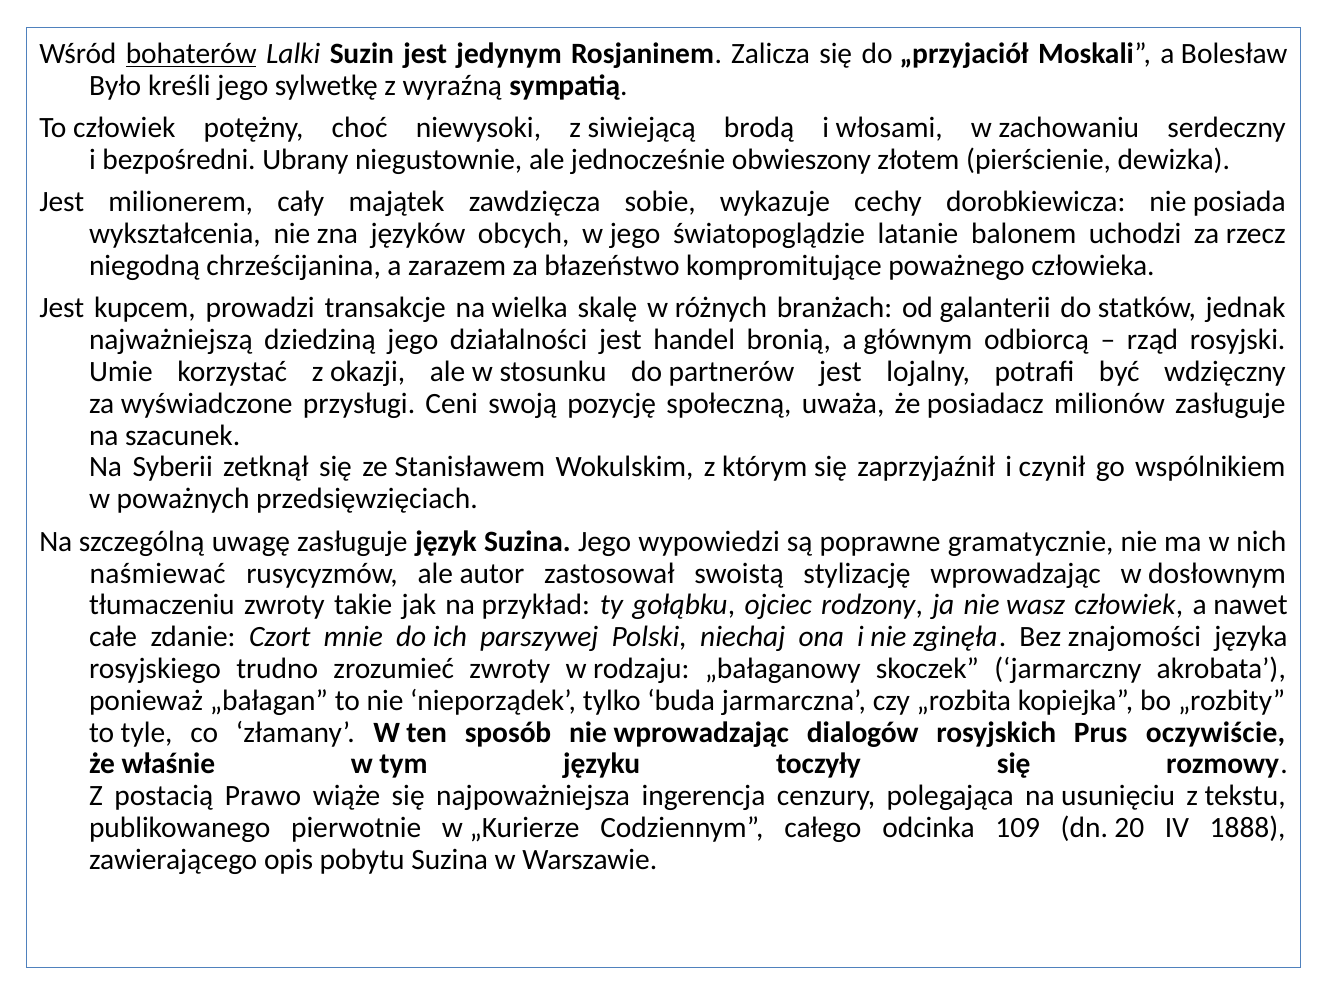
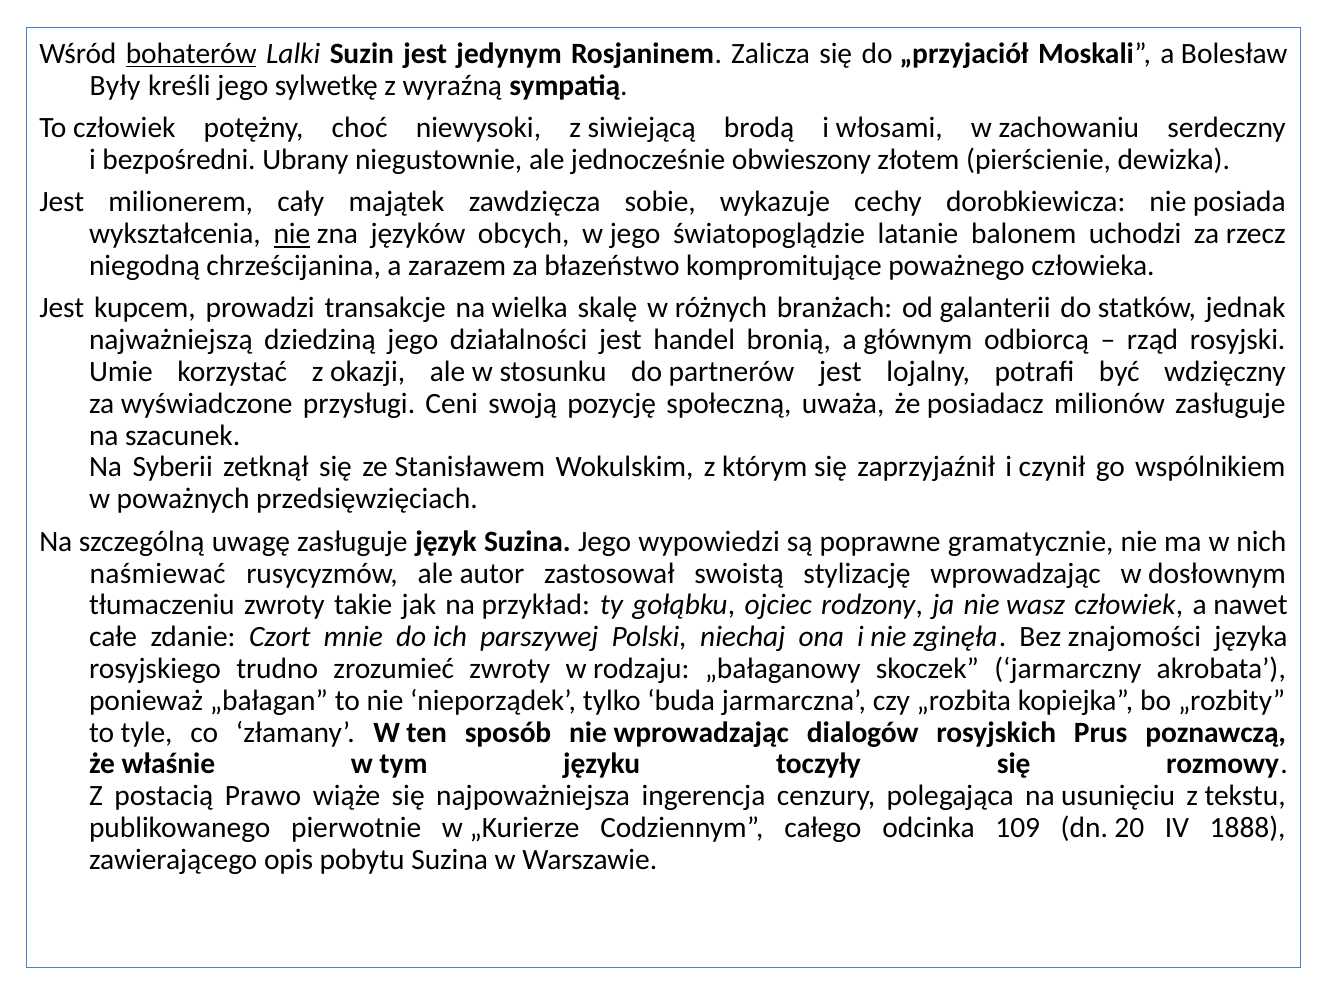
Było: Było -> Były (115, 86)
nie underline: none -> present (292, 234)
oczywiście: oczywiście -> poznawczą (1216, 733)
